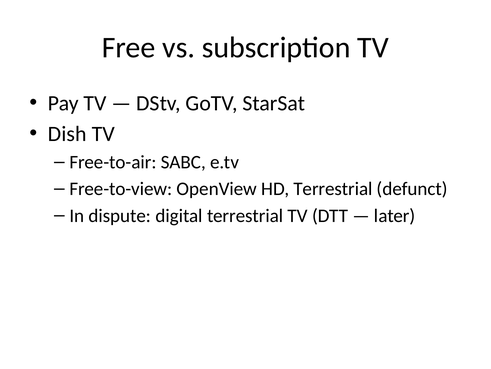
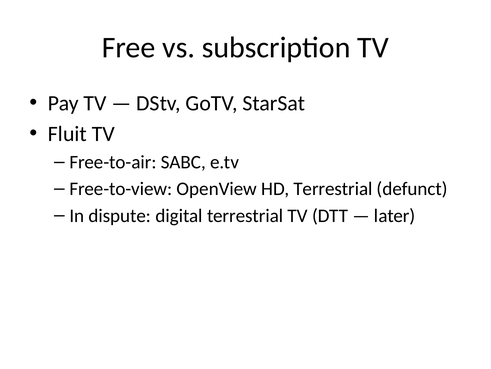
Dish: Dish -> Fluit (67, 134)
